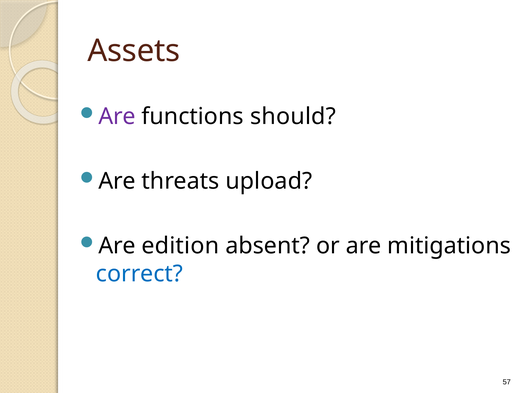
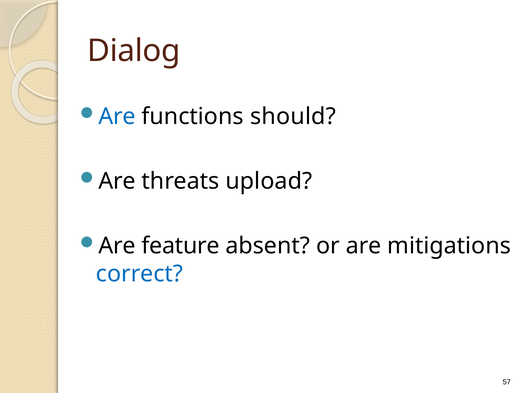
Assets: Assets -> Dialog (134, 51)
Are colour: purple -> blue (117, 117)
edition: edition -> feature (181, 246)
